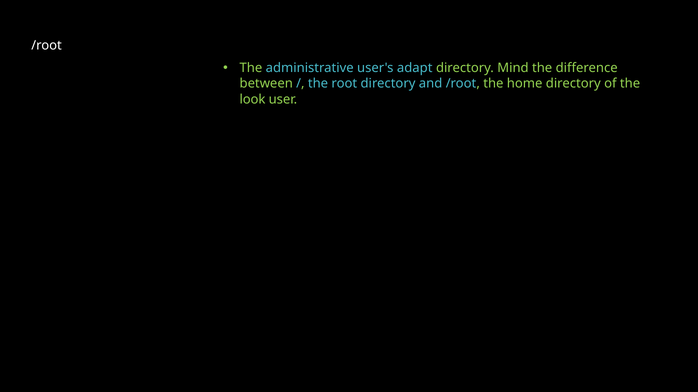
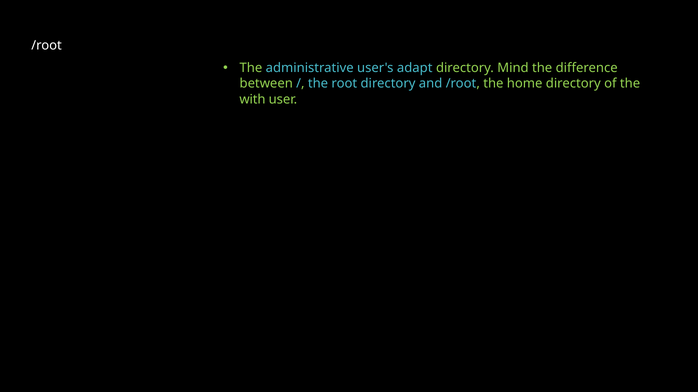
look: look -> with (252, 99)
